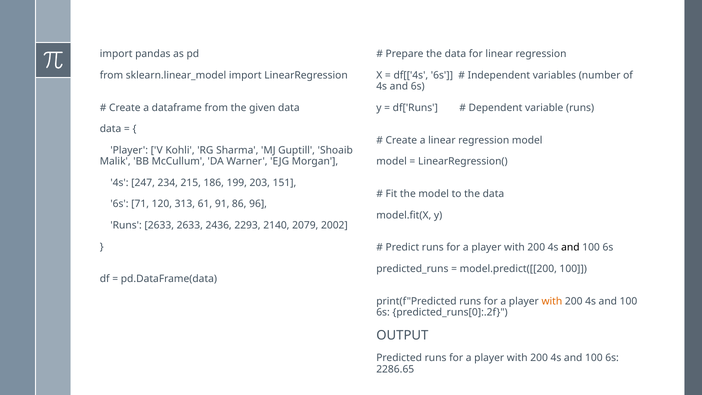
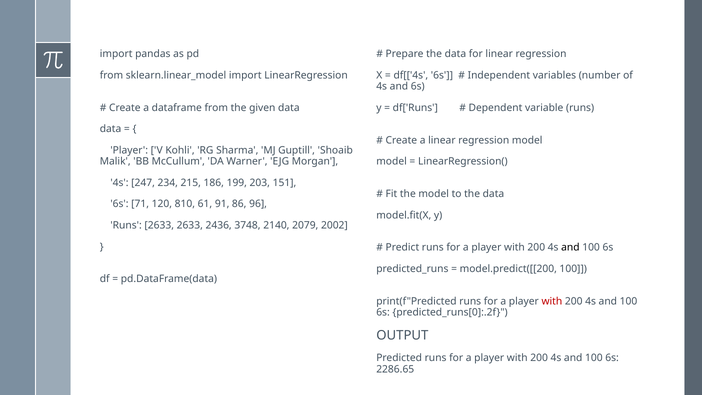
313: 313 -> 810 (185, 204)
2293: 2293 -> 3748 (247, 225)
with colour: orange -> red (552, 301)
